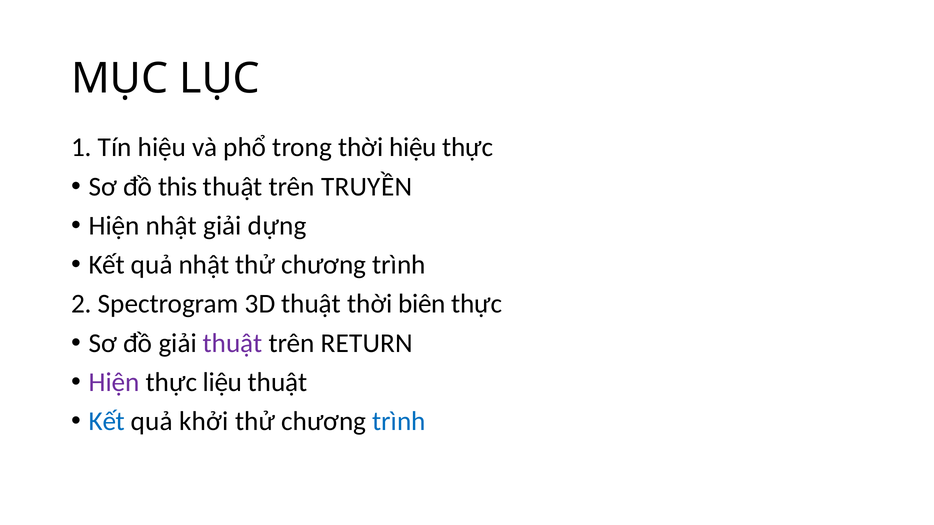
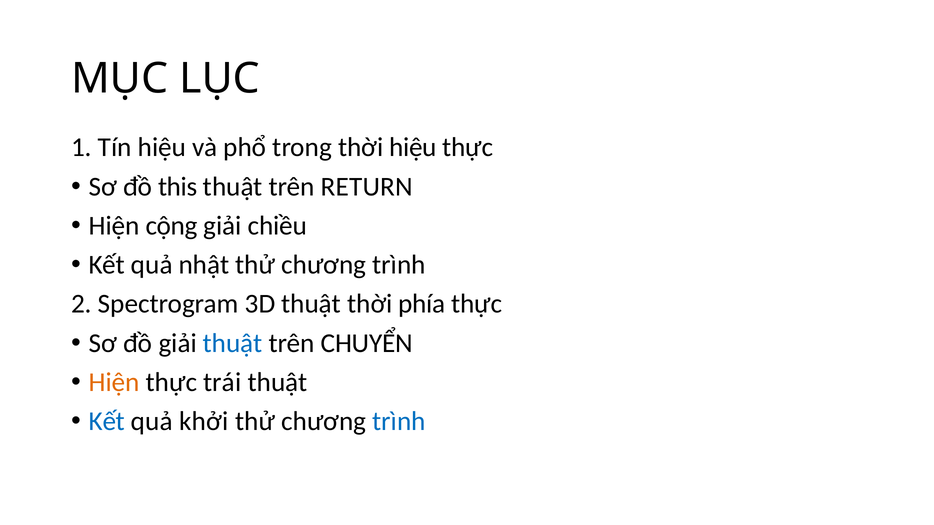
TRUYỀN: TRUYỀN -> RETURN (367, 187)
Hiện nhật: nhật -> cộng (172, 226)
dựng: dựng -> chiều (277, 226)
biên: biên -> phía (422, 304)
thuật colour: purple -> blue (233, 343)
RETURN: RETURN -> CHUYỂN (367, 343)
Hiện colour: purple -> orange (114, 383)
liệu: liệu -> trái (222, 383)
